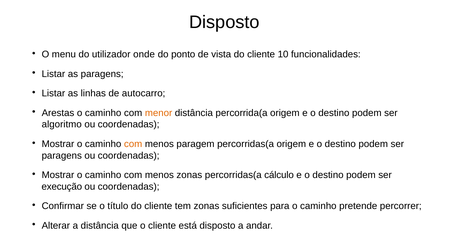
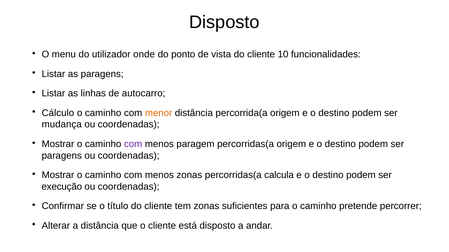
Arestas: Arestas -> Cálculo (58, 113)
algoritmo: algoritmo -> mudança (62, 125)
com colour: orange -> purple (133, 144)
cálculo: cálculo -> calcula (279, 175)
